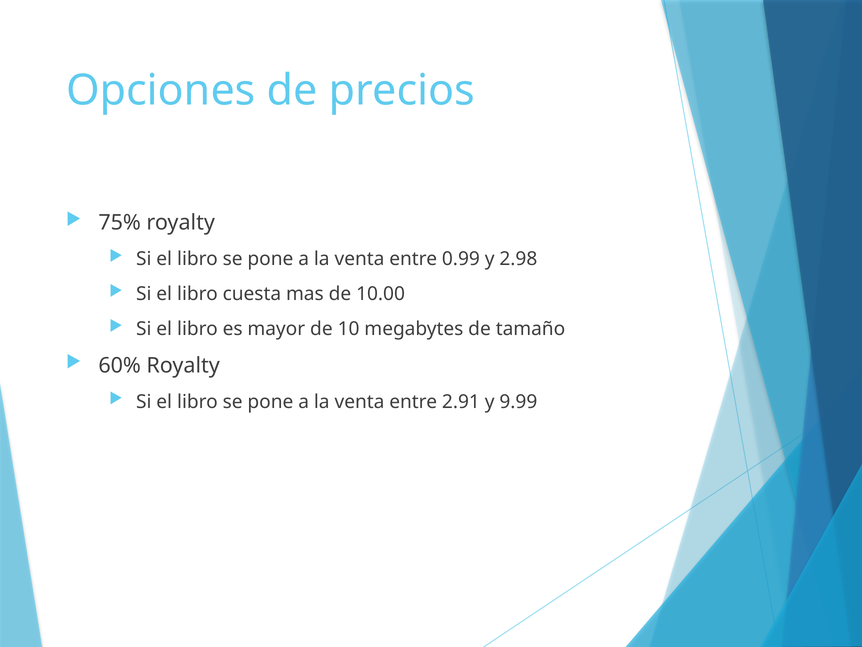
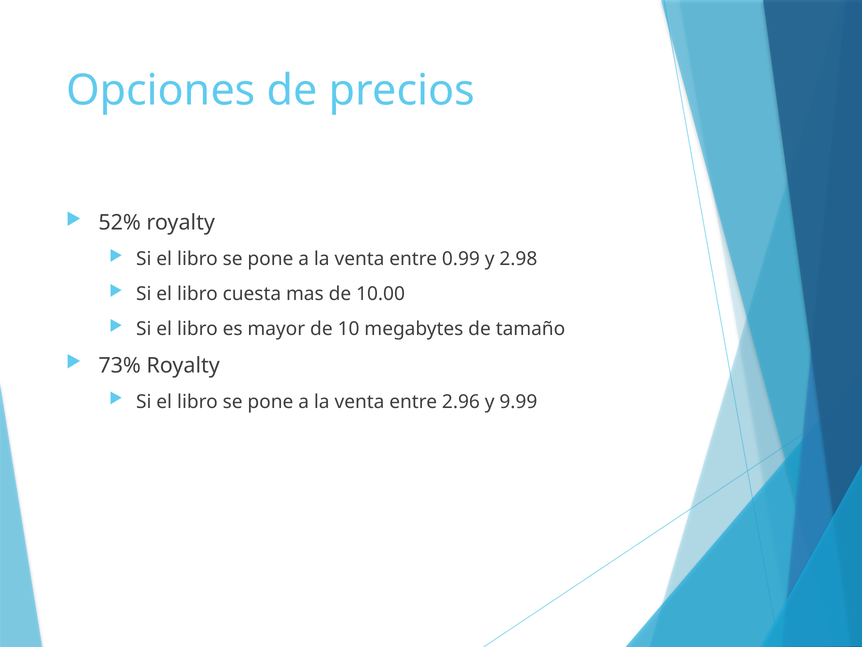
75%: 75% -> 52% (120, 222)
60%: 60% -> 73% (120, 365)
2.91: 2.91 -> 2.96 (461, 401)
